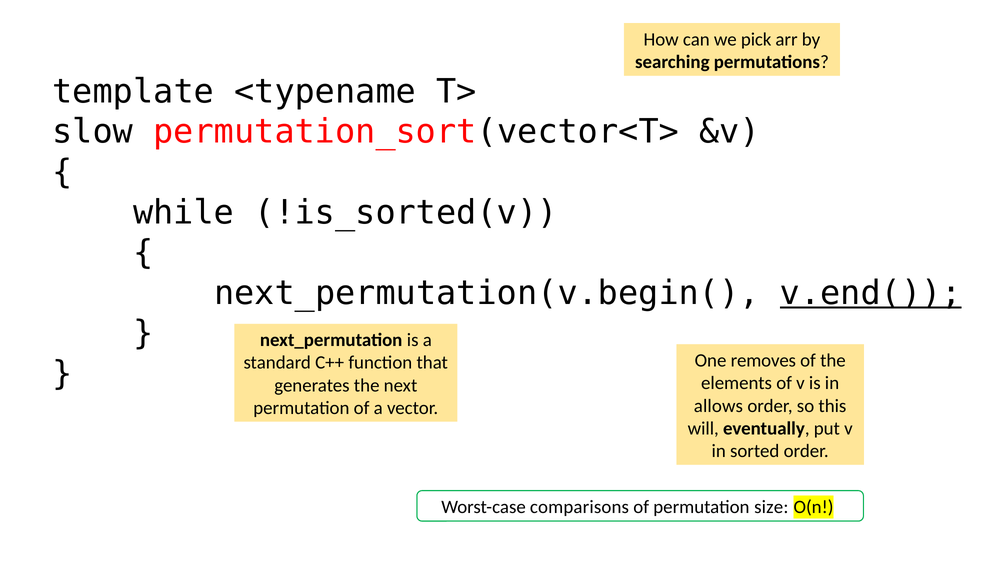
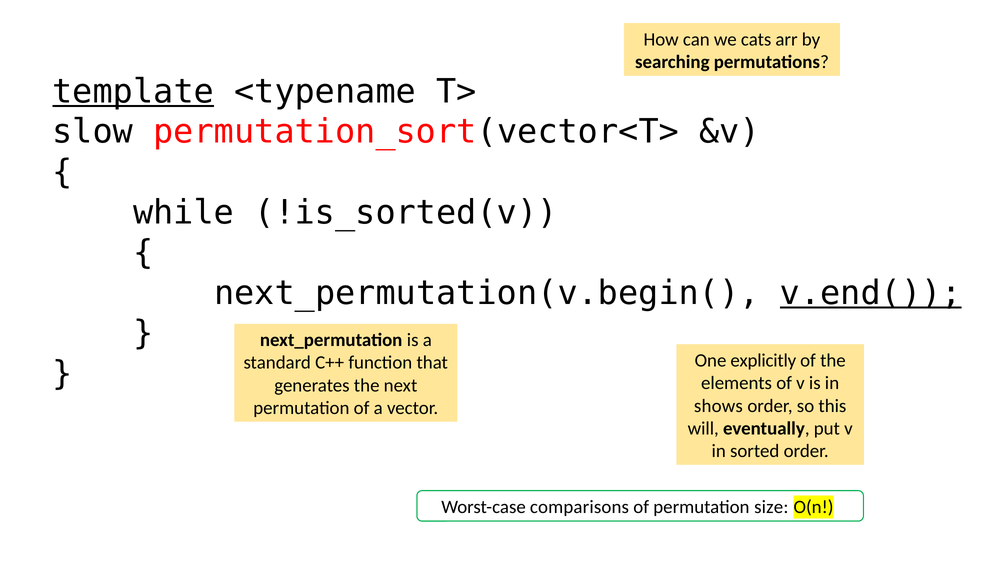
pick: pick -> cats (756, 40)
template underline: none -> present (133, 92)
removes: removes -> explicitly (763, 361)
allows: allows -> shows (718, 406)
